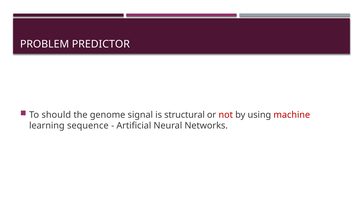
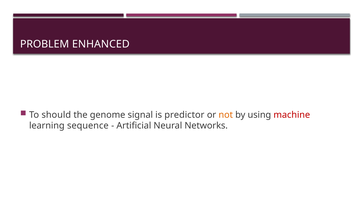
PREDICTOR: PREDICTOR -> ENHANCED (101, 44)
structural: structural -> predictor (184, 115)
not colour: red -> orange (226, 115)
